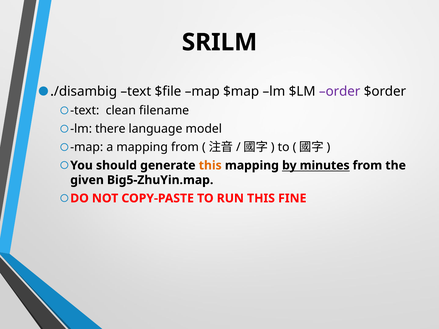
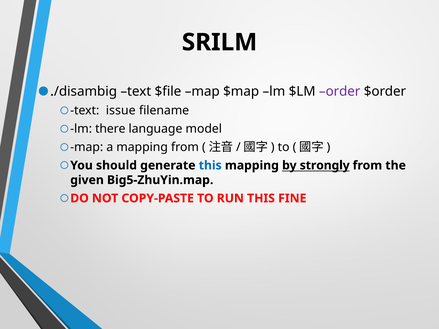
clean: clean -> issue (121, 111)
this colour: orange -> blue (210, 166)
minutes: minutes -> strongly (325, 166)
